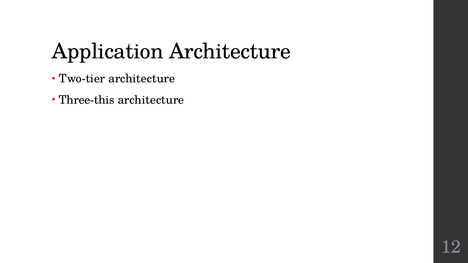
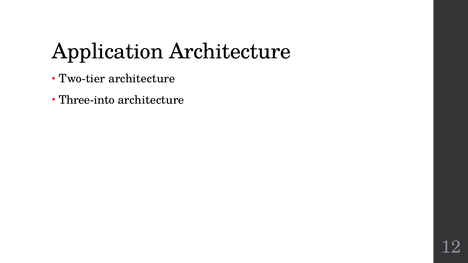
Three-this: Three-this -> Three-into (87, 100)
